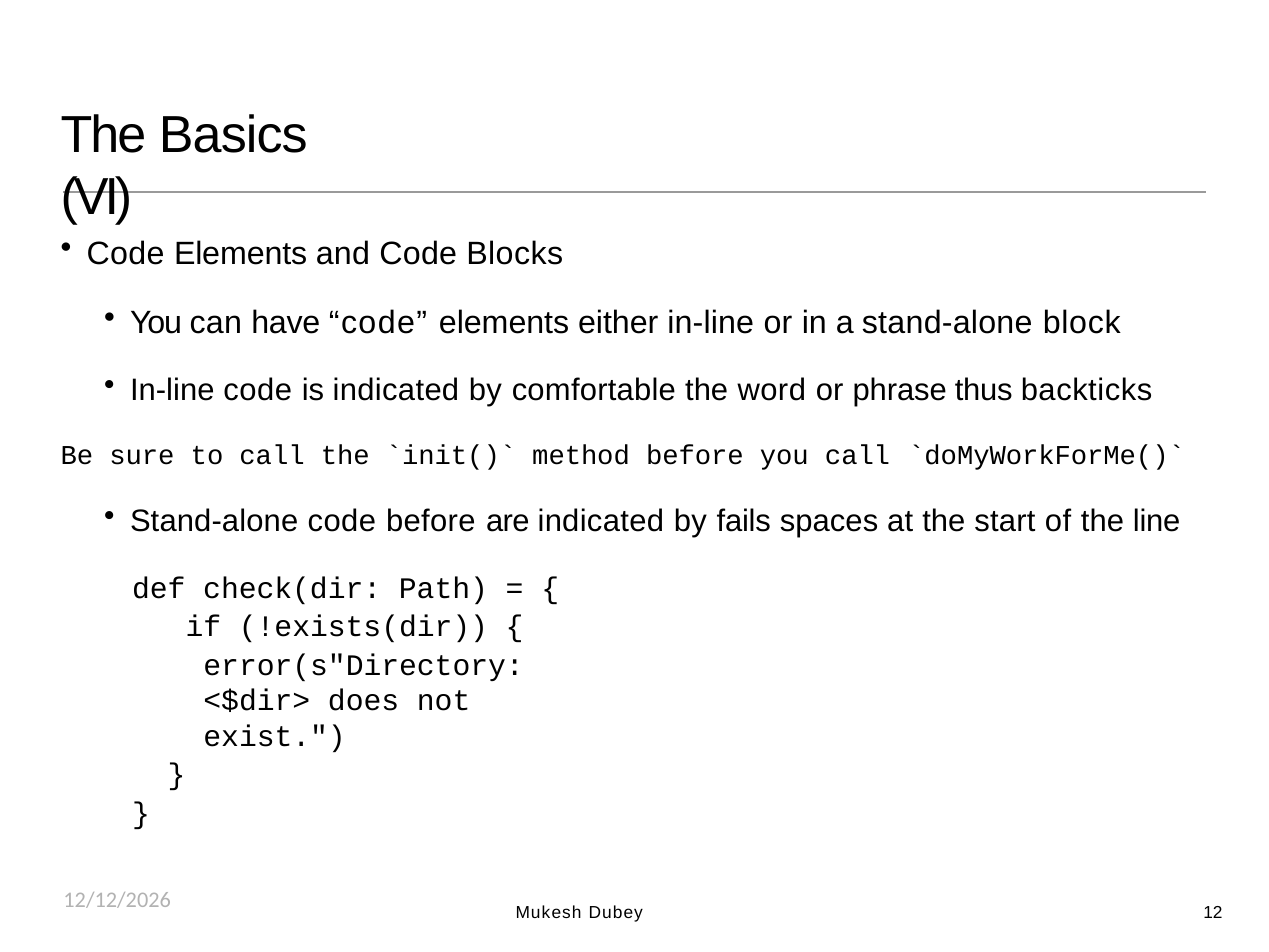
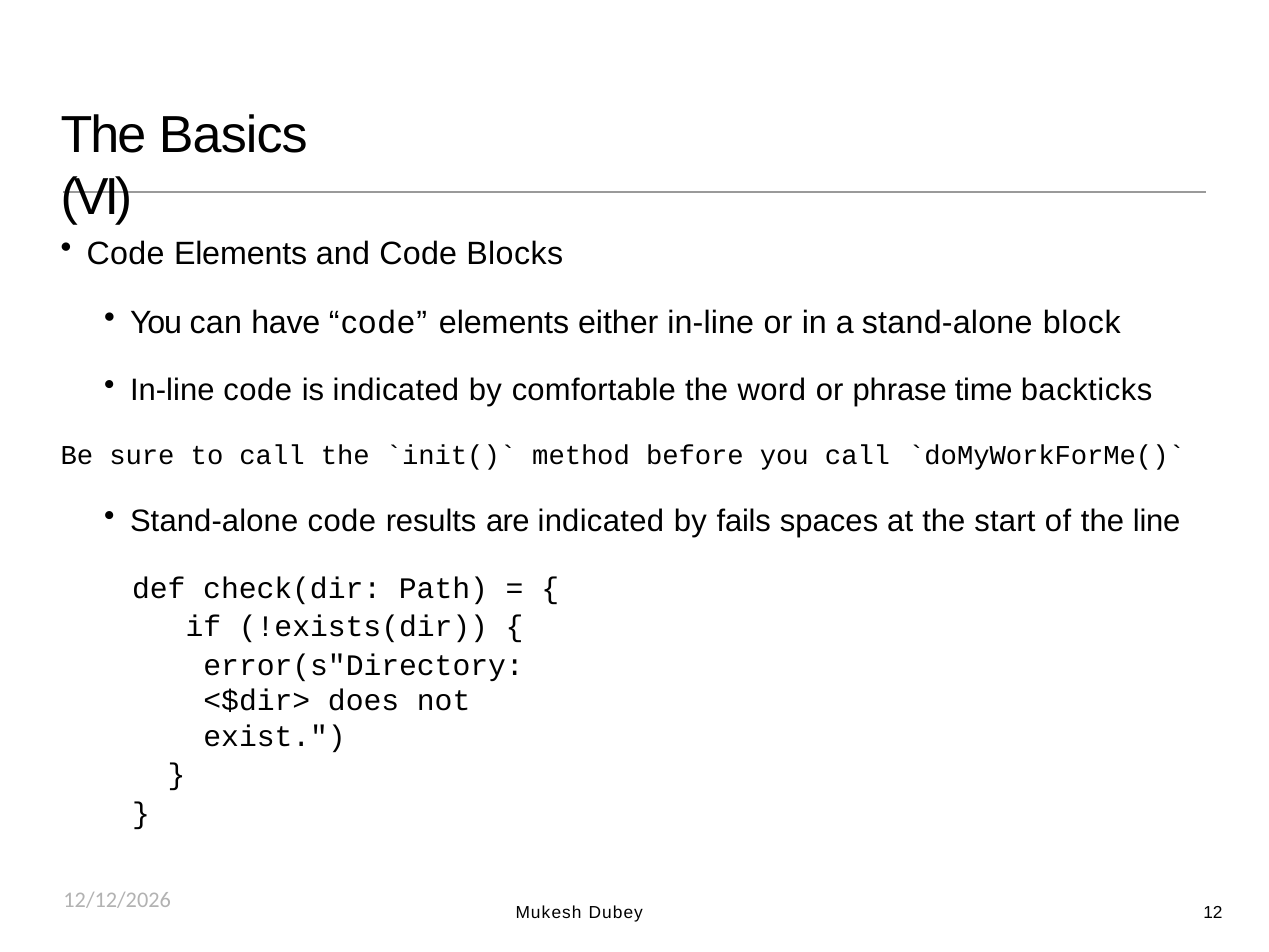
thus: thus -> time (984, 390)
code before: before -> results (431, 521)
